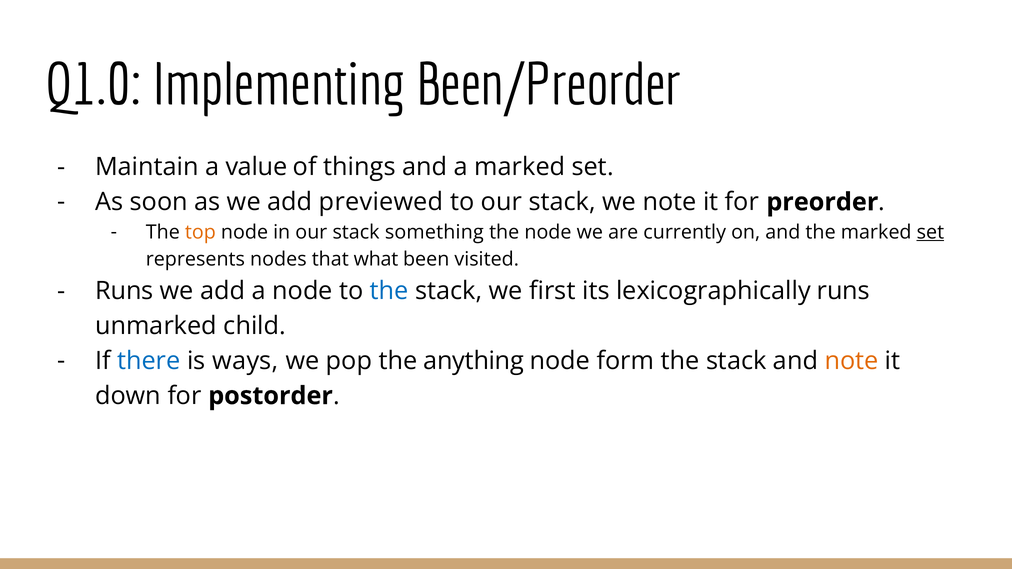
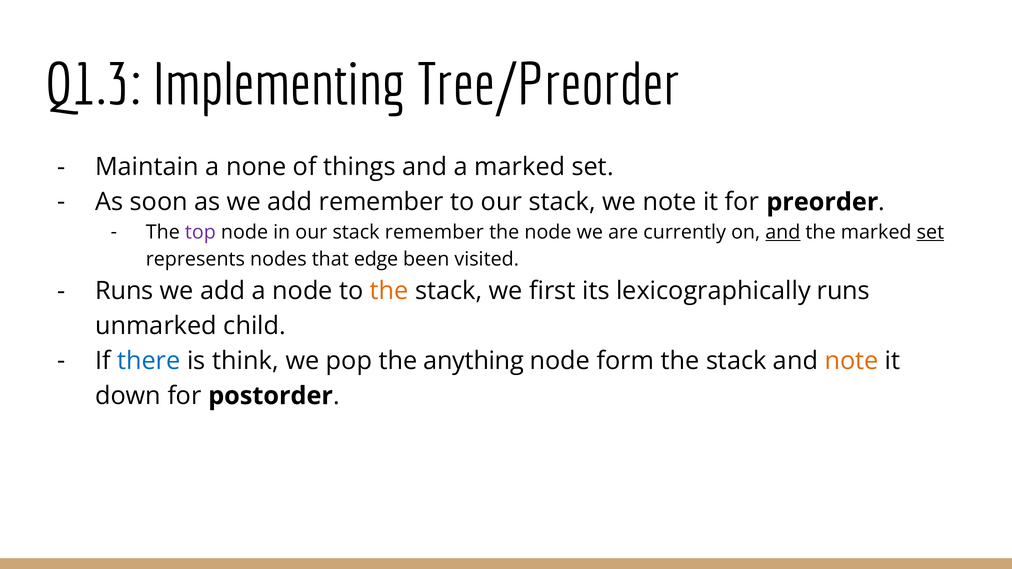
Q1.0: Q1.0 -> Q1.3 (93, 86)
Been/Preorder: Been/Preorder -> Tree/Preorder (548, 86)
value: value -> none (256, 167)
add previewed: previewed -> remember (381, 202)
top colour: orange -> purple (200, 232)
stack something: something -> remember (434, 232)
and underline: none -> present (783, 232)
what: what -> edge (376, 259)
the colour: blue -> orange (389, 291)
ways: ways -> think (245, 361)
